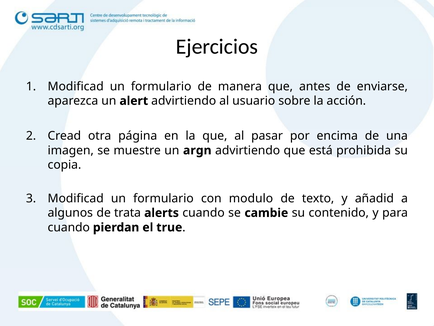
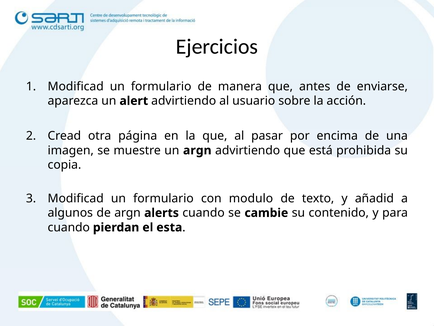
de trata: trata -> argn (128, 213)
true: true -> esta (169, 227)
